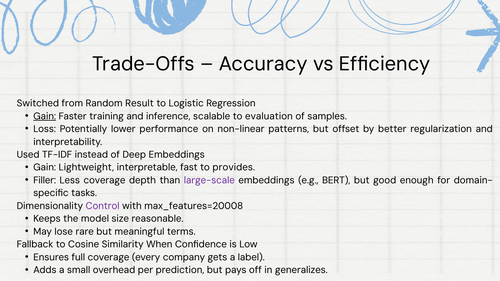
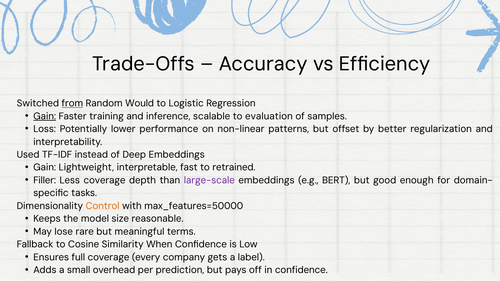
from underline: none -> present (72, 103)
Result: Result -> Would (140, 103)
provides: provides -> retrained (234, 168)
Control colour: purple -> orange (103, 206)
max_features=20008: max_features=20008 -> max_features=50000 (194, 206)
in generalizes: generalizes -> confidence (301, 270)
